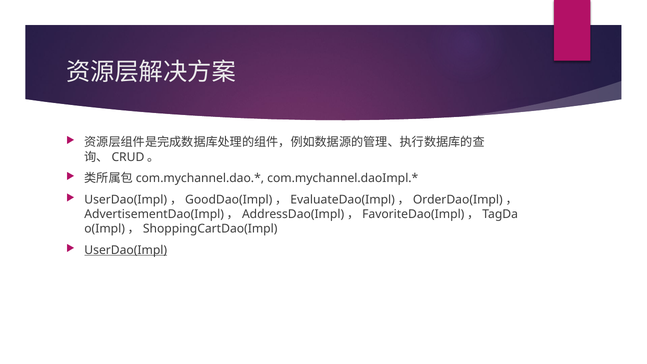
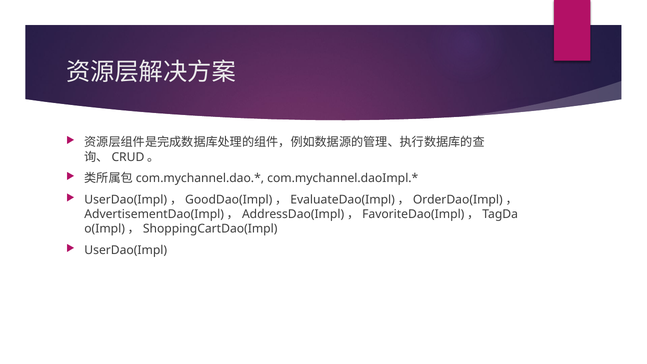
UserDao(Impl underline: present -> none (126, 250)
